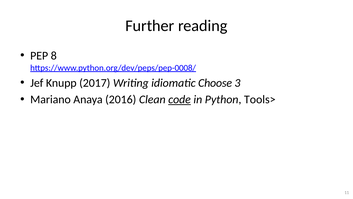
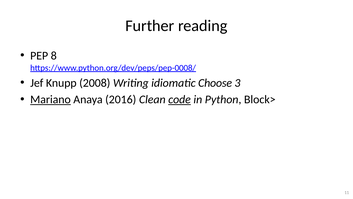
2017: 2017 -> 2008 (95, 83)
Mariano underline: none -> present (50, 99)
Tools>: Tools> -> Block> (260, 99)
